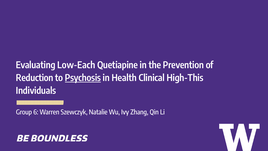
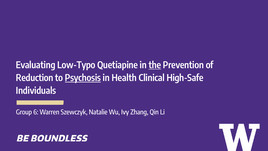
Low-Each: Low-Each -> Low-Typo (76, 65)
the underline: none -> present (155, 65)
High-This: High-This -> High-Safe (185, 78)
